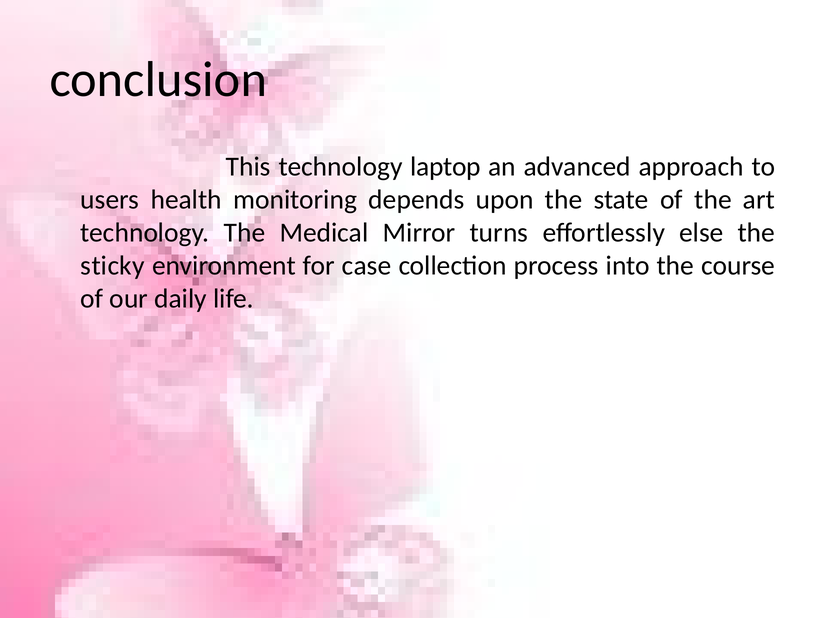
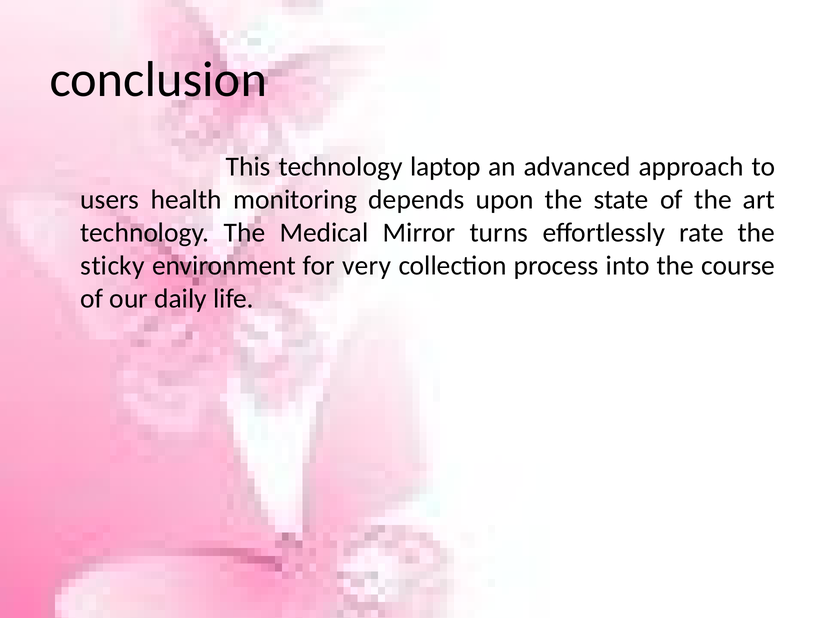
else: else -> rate (701, 233)
case: case -> very (366, 266)
